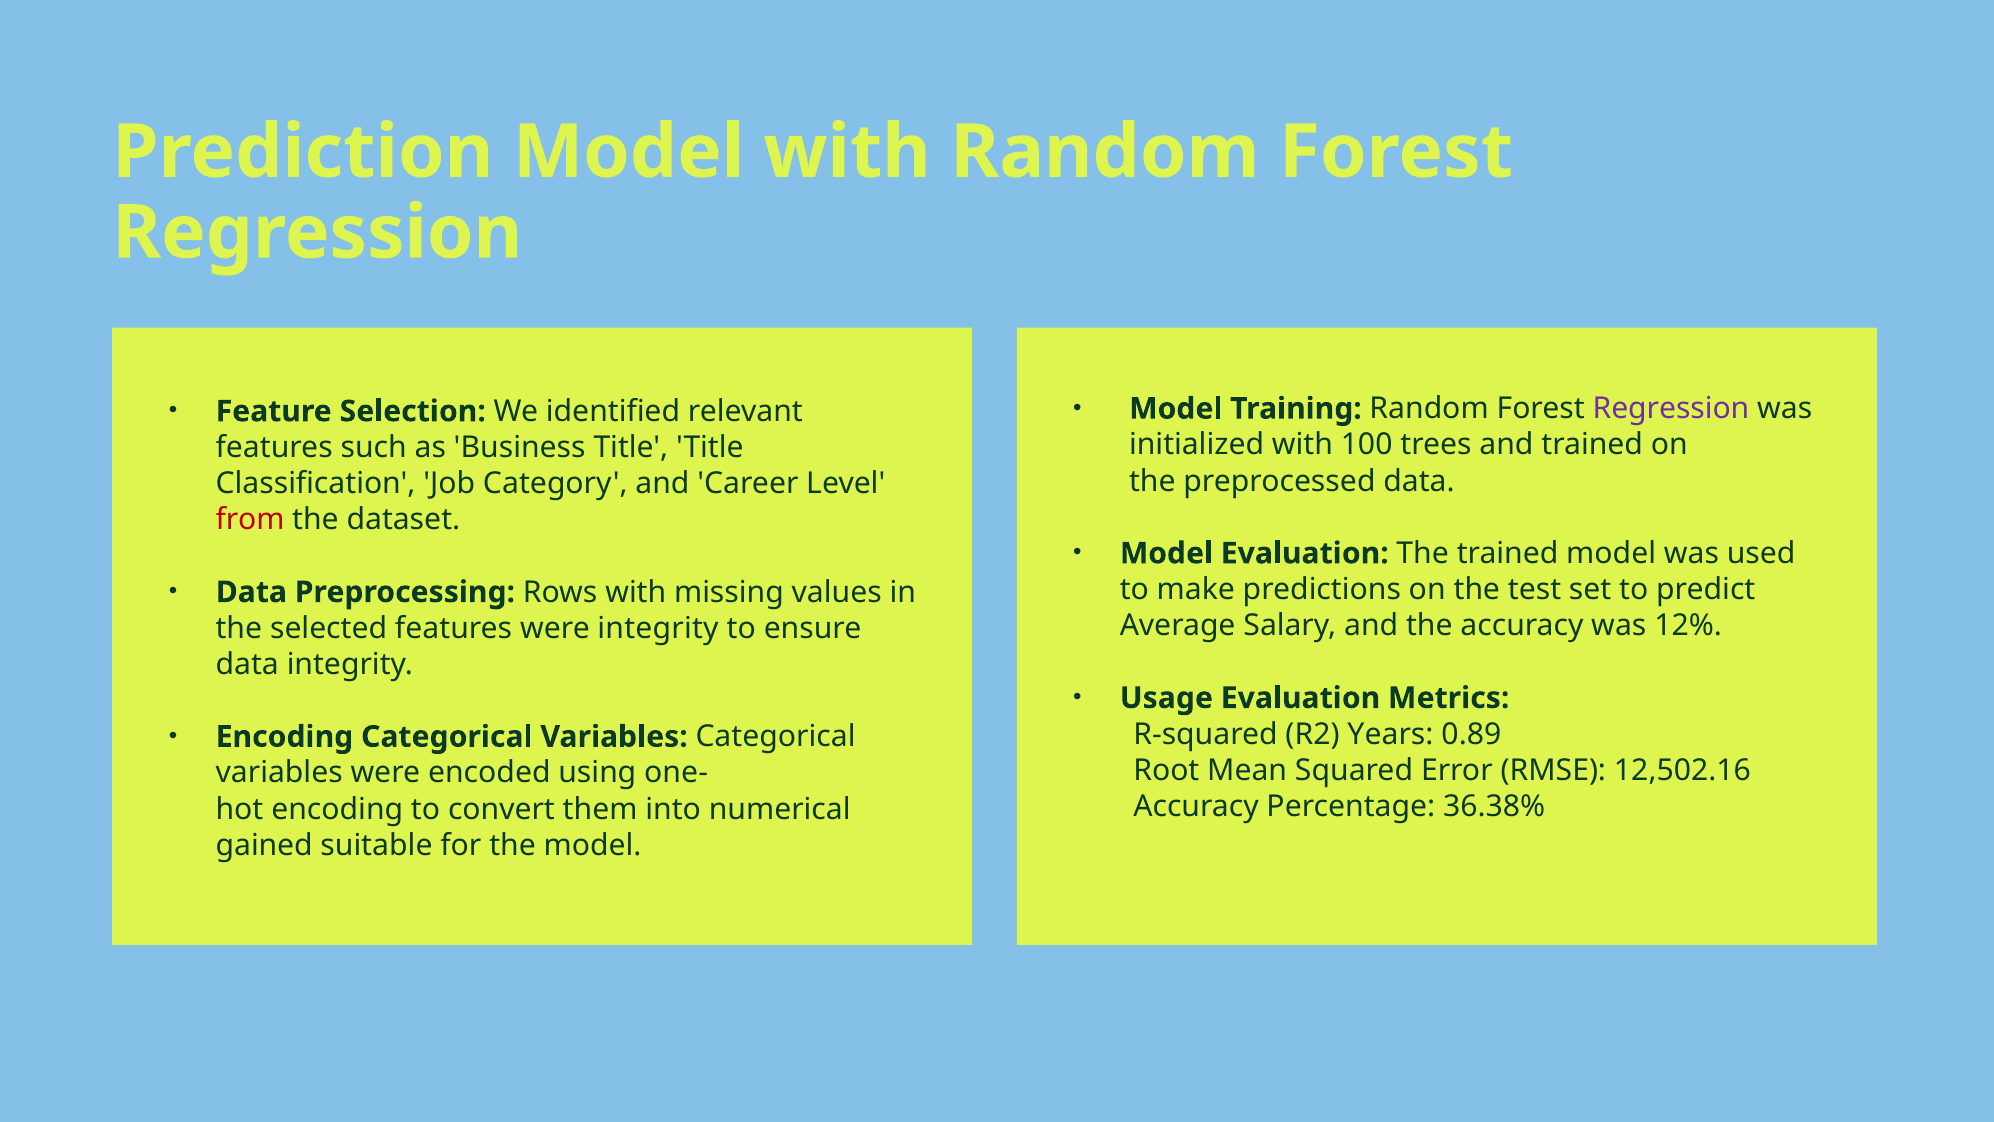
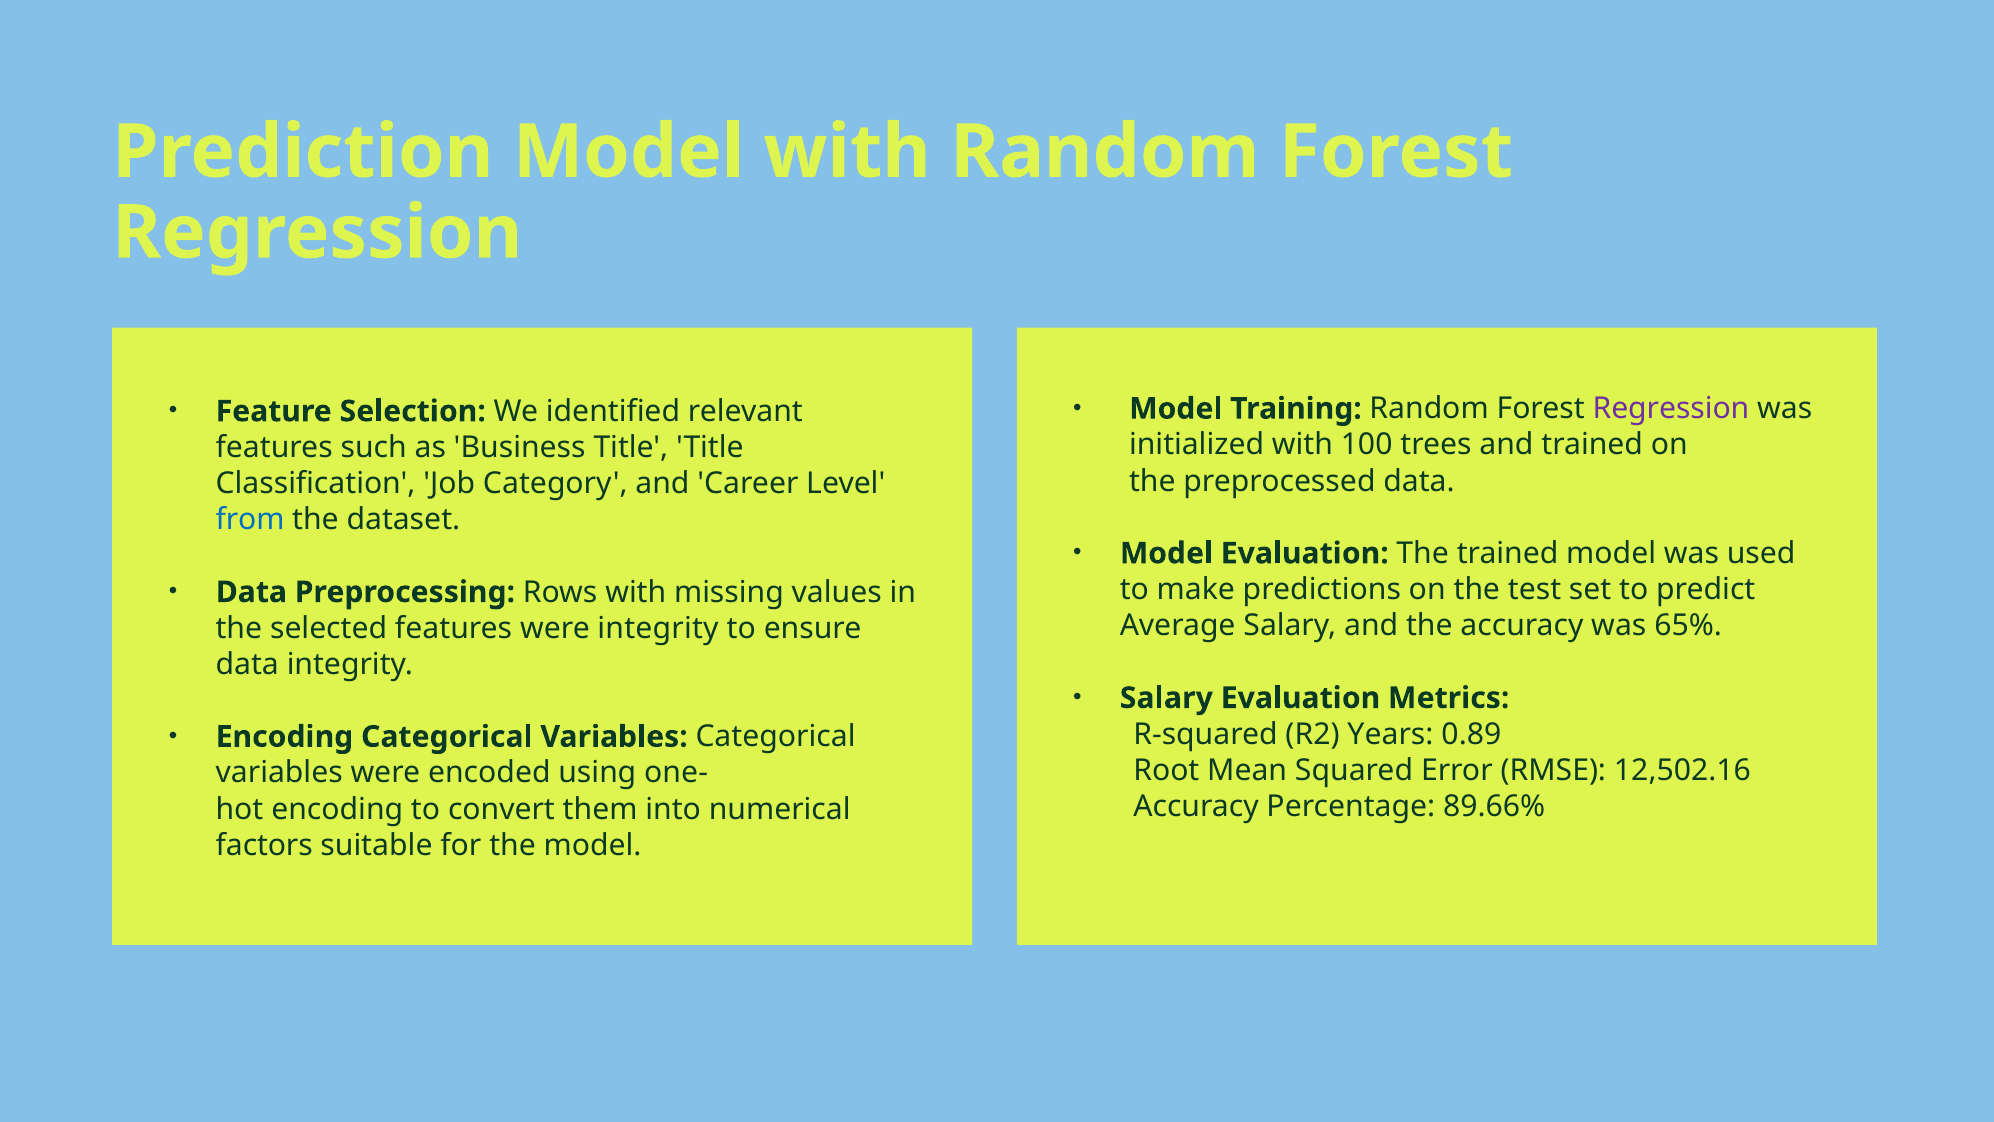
from colour: red -> blue (250, 520)
12%: 12% -> 65% (1688, 626)
Usage: Usage -> Salary (1166, 698)
36.38%: 36.38% -> 89.66% (1494, 806)
gained: gained -> factors (264, 845)
